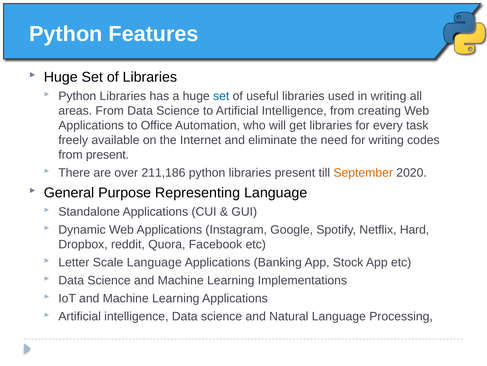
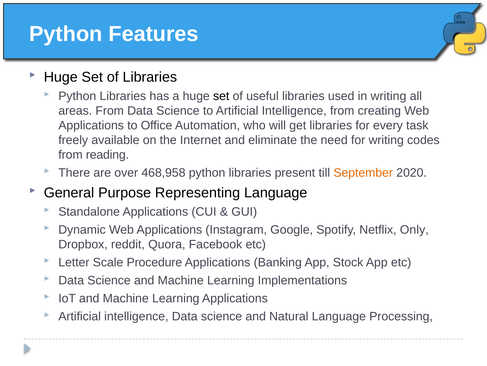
set colour: blue -> black (221, 96)
from present: present -> reading (107, 154)
211,186: 211,186 -> 468,958 (163, 172)
Hard: Hard -> Only (414, 229)
Scale Language: Language -> Procedure (154, 262)
